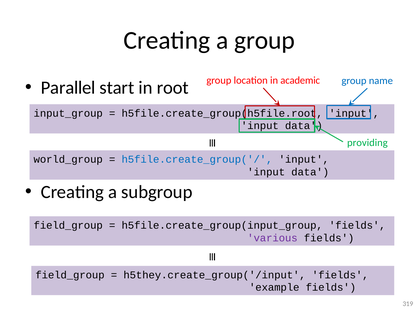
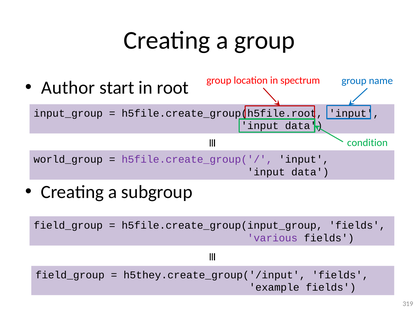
academic: academic -> spectrum (300, 80)
Parallel: Parallel -> Author (68, 88)
providing: providing -> condition (367, 143)
h5file.create_group('/ colour: blue -> purple (197, 160)
